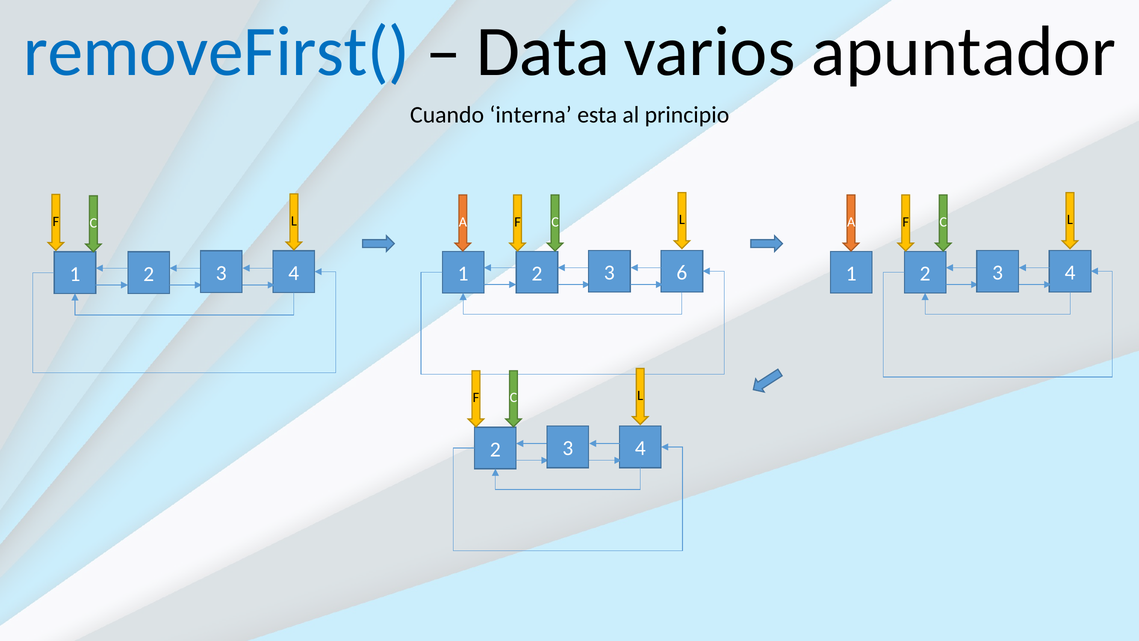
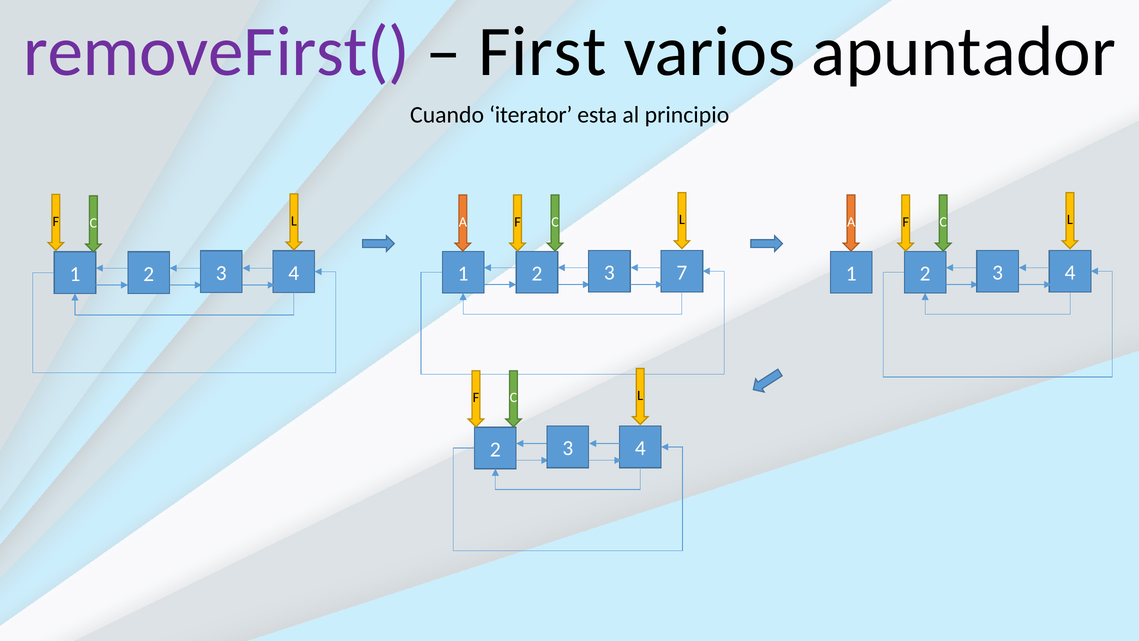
removeFirst( colour: blue -> purple (217, 52)
Data: Data -> First (542, 52)
interna: interna -> iterator (531, 115)
6: 6 -> 7 (682, 272)
